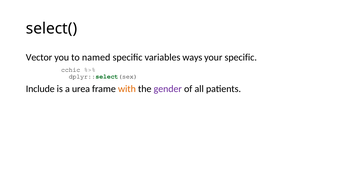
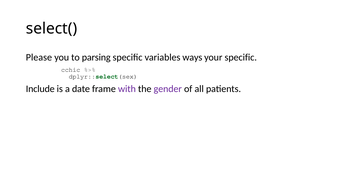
Vector: Vector -> Please (39, 57)
named: named -> parsing (96, 57)
urea: urea -> date (81, 89)
with colour: orange -> purple (127, 89)
